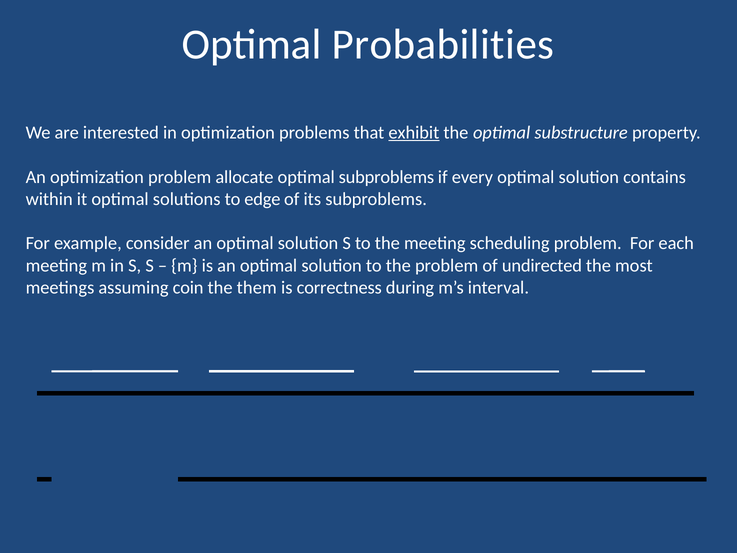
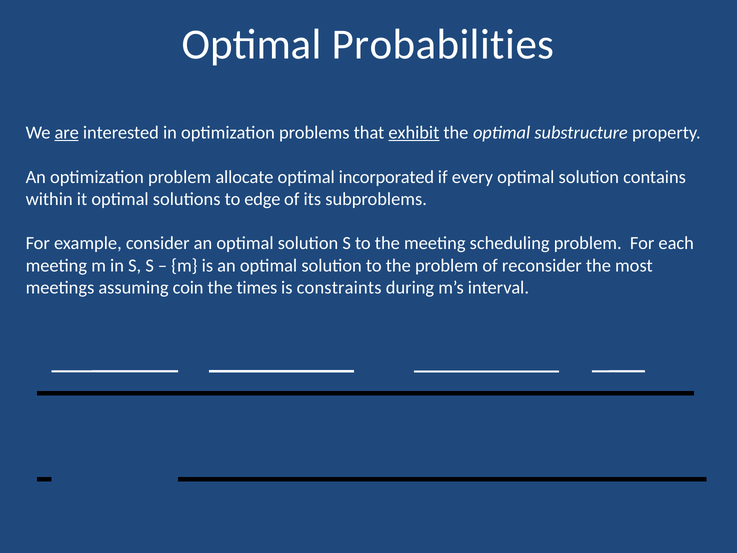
are underline: none -> present (67, 133)
optimal subproblems: subproblems -> incorporated (386, 177)
undirected: undirected -> reconsider (542, 265)
them: them -> times (257, 287)
correctness: correctness -> constraints (339, 287)
